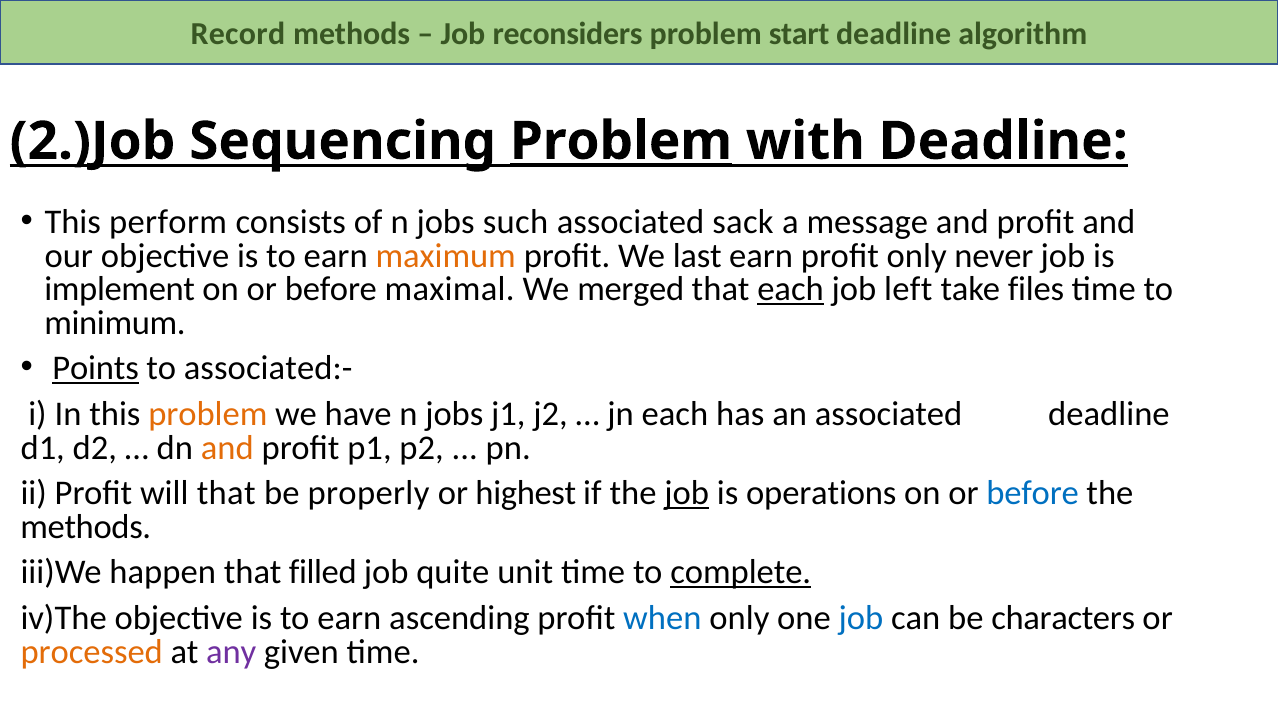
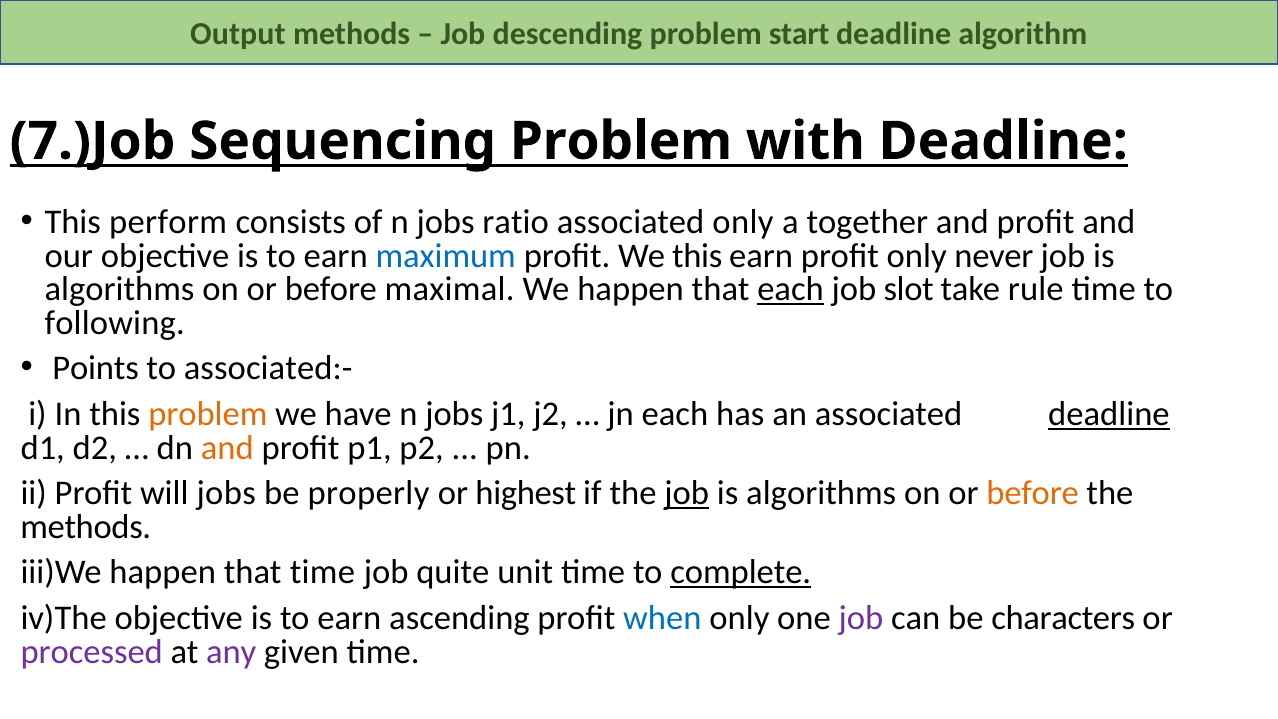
Record: Record -> Output (238, 34)
reconsiders: reconsiders -> descending (567, 34)
2.)Job: 2.)Job -> 7.)Job (93, 141)
Problem underline: present -> none (621, 141)
such: such -> ratio (516, 222)
associated sack: sack -> only (743, 222)
message: message -> together (867, 222)
maximum colour: orange -> blue (446, 256)
We last: last -> this (697, 256)
implement: implement -> algorithms (120, 289)
We merged: merged -> happen (631, 289)
left: left -> slot (909, 289)
files: files -> rule (1036, 289)
minimum: minimum -> following (115, 323)
Points underline: present -> none (96, 368)
deadline underline: none -> present (1109, 414)
will that: that -> jobs (226, 493)
operations: operations -> algorithms (821, 493)
before colour: blue -> orange (1033, 493)
that filled: filled -> time (322, 572)
job colour: blue -> purple (861, 618)
processed colour: orange -> purple (92, 652)
